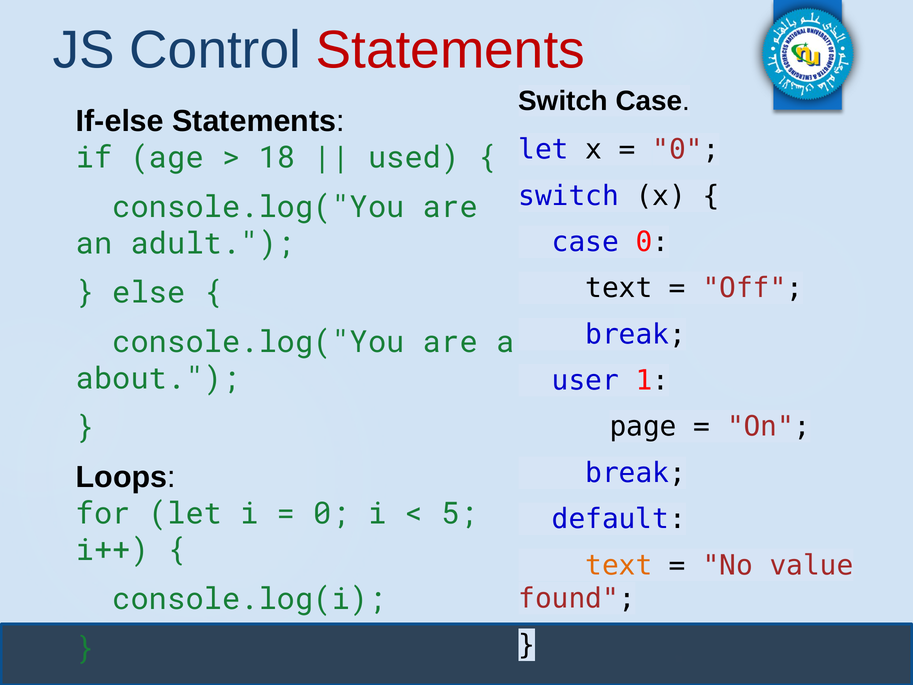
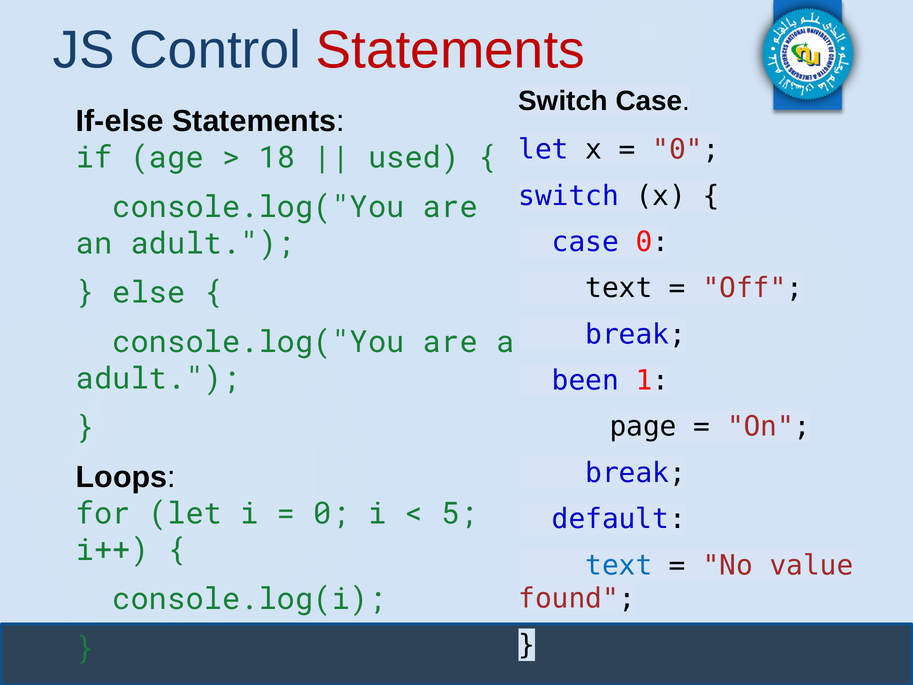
about: about -> adult (158, 379)
user: user -> been (585, 380)
text colour: orange -> blue (619, 565)
